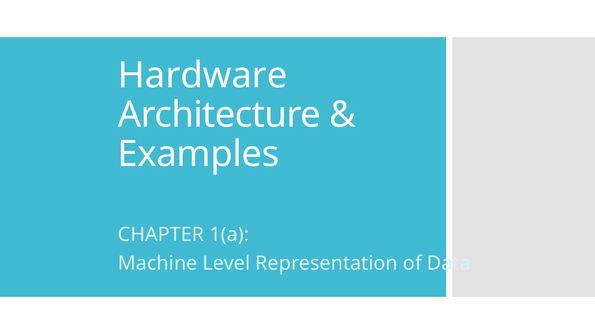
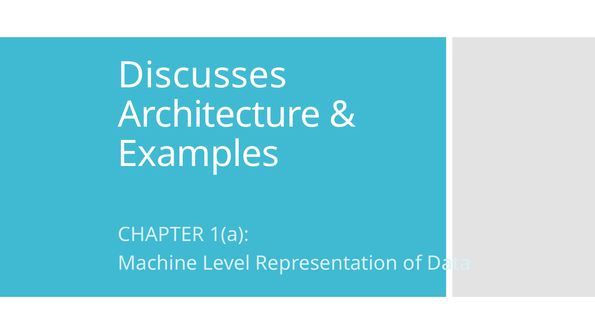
Hardware: Hardware -> Discusses (202, 76)
